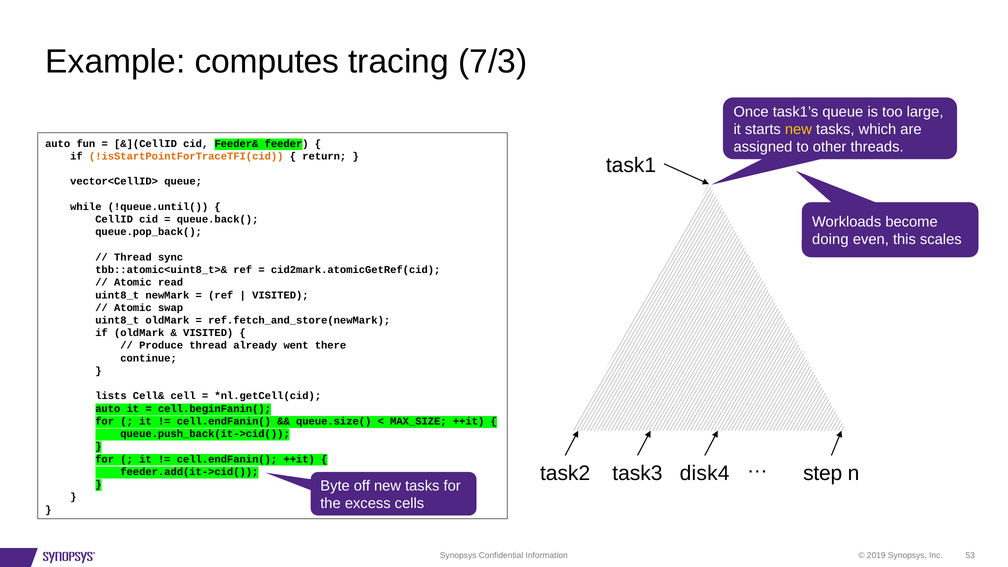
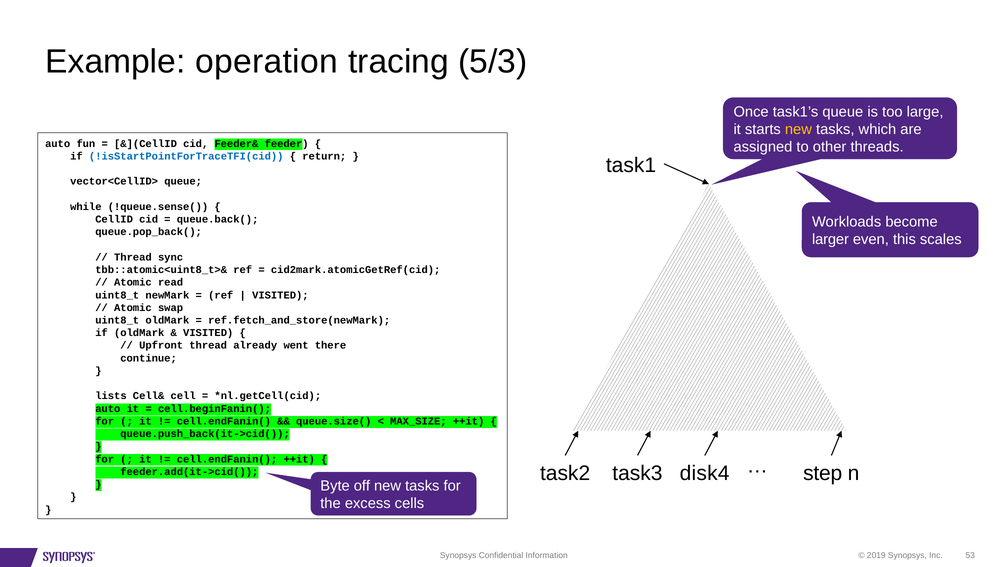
computes: computes -> operation (267, 62)
7/3: 7/3 -> 5/3 (493, 62)
!isStartPointForTraceTFI(cid colour: orange -> blue (186, 156)
!queue.until(: !queue.until( -> !queue.sense( (158, 207)
doing: doing -> larger (830, 240)
Produce: Produce -> Upfront (161, 346)
